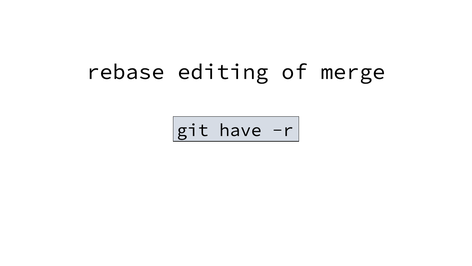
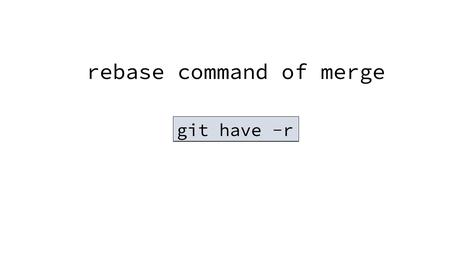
editing: editing -> command (223, 72)
